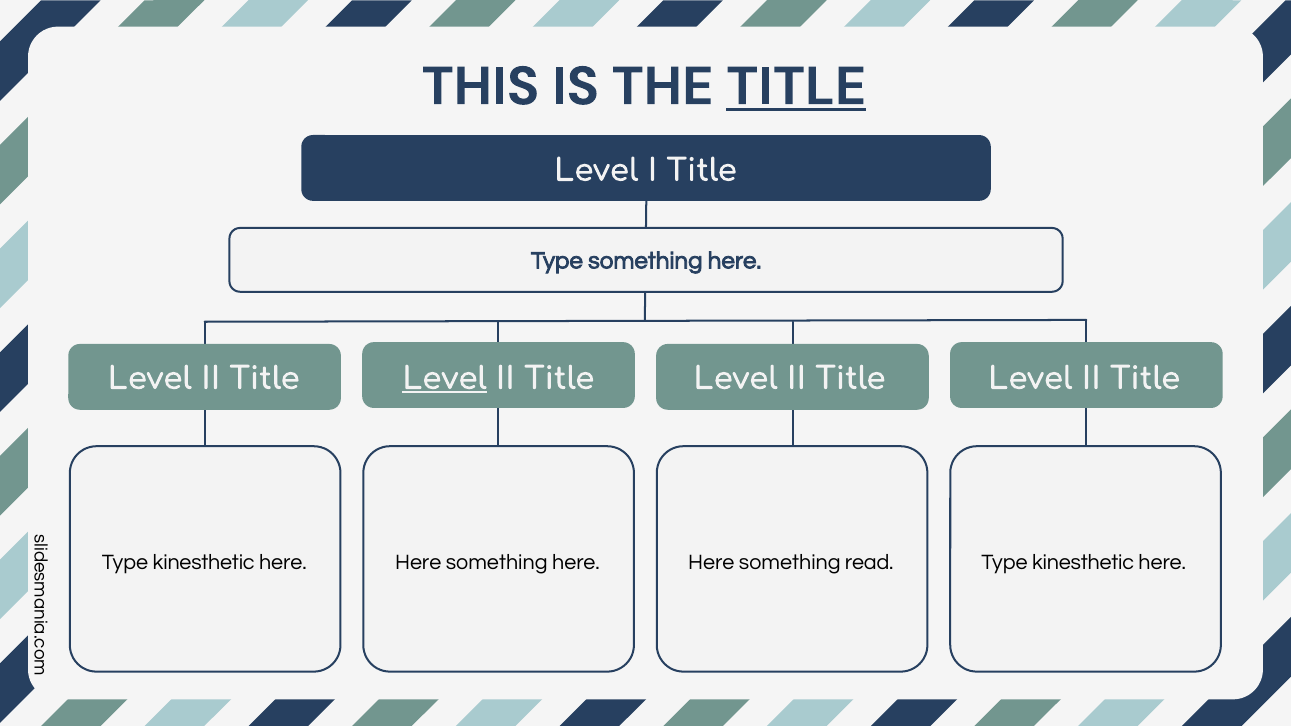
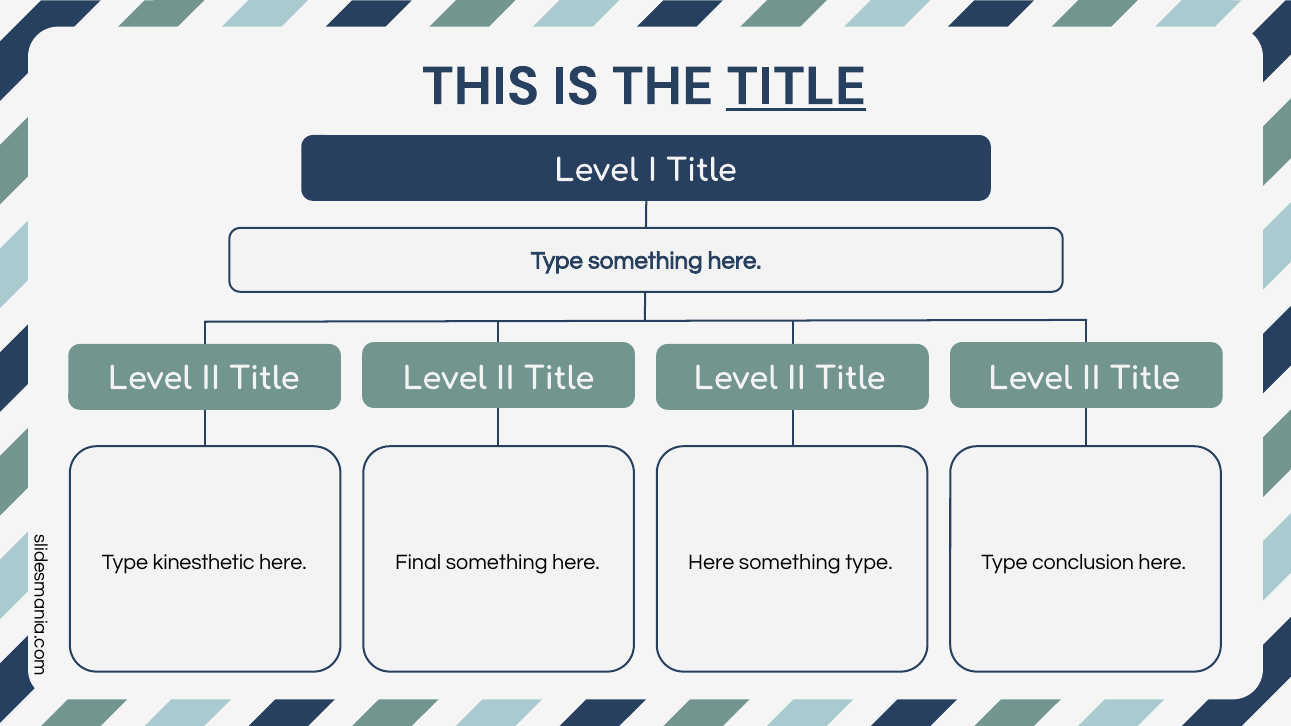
Level underline: present -> none (445, 379)
Here: Here -> Final (418, 562)
something read: read -> type (869, 562)
kinesthetic: kinesthetic -> conclusion (1083, 562)
